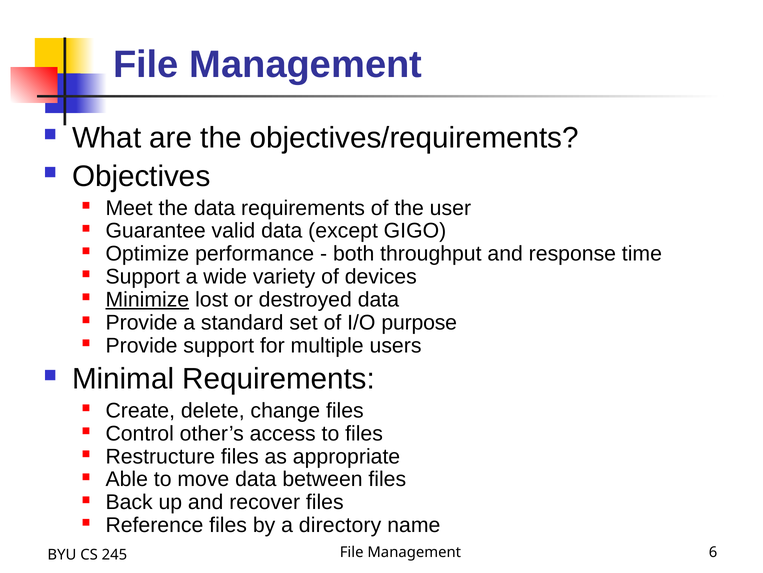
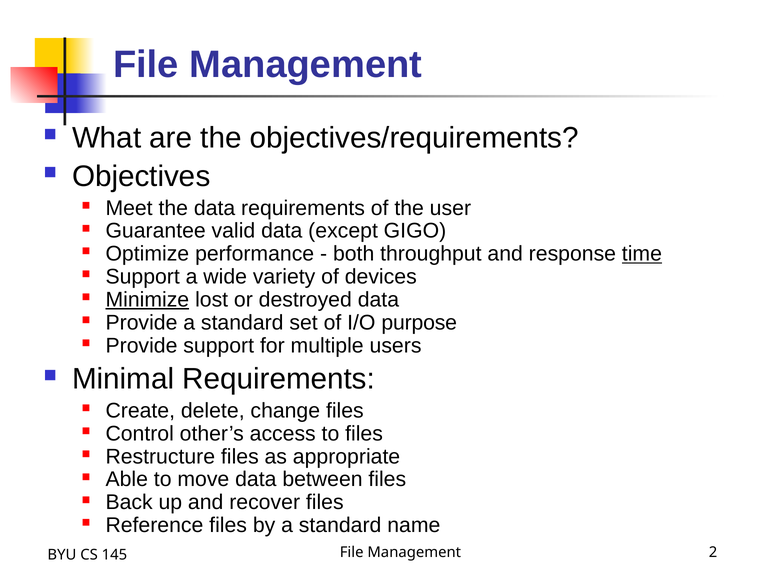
time underline: none -> present (642, 254)
by a directory: directory -> standard (340, 525)
6: 6 -> 2 (713, 552)
245: 245 -> 145 (114, 554)
